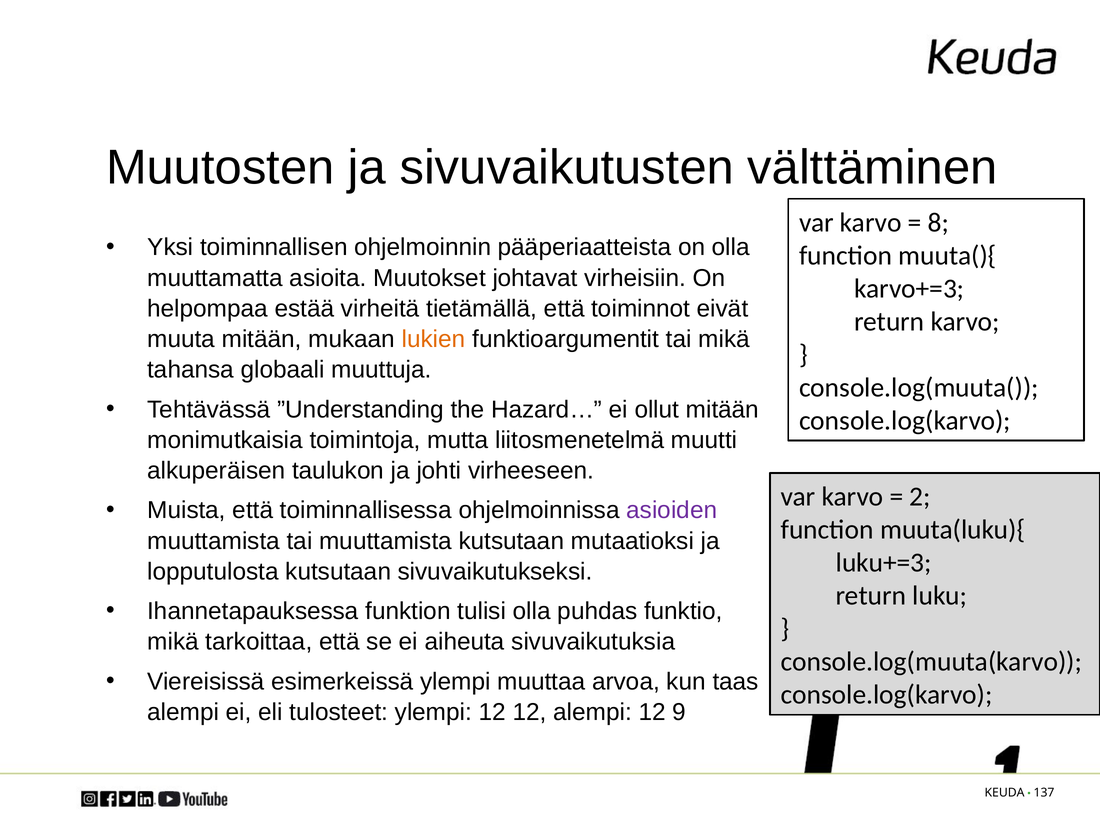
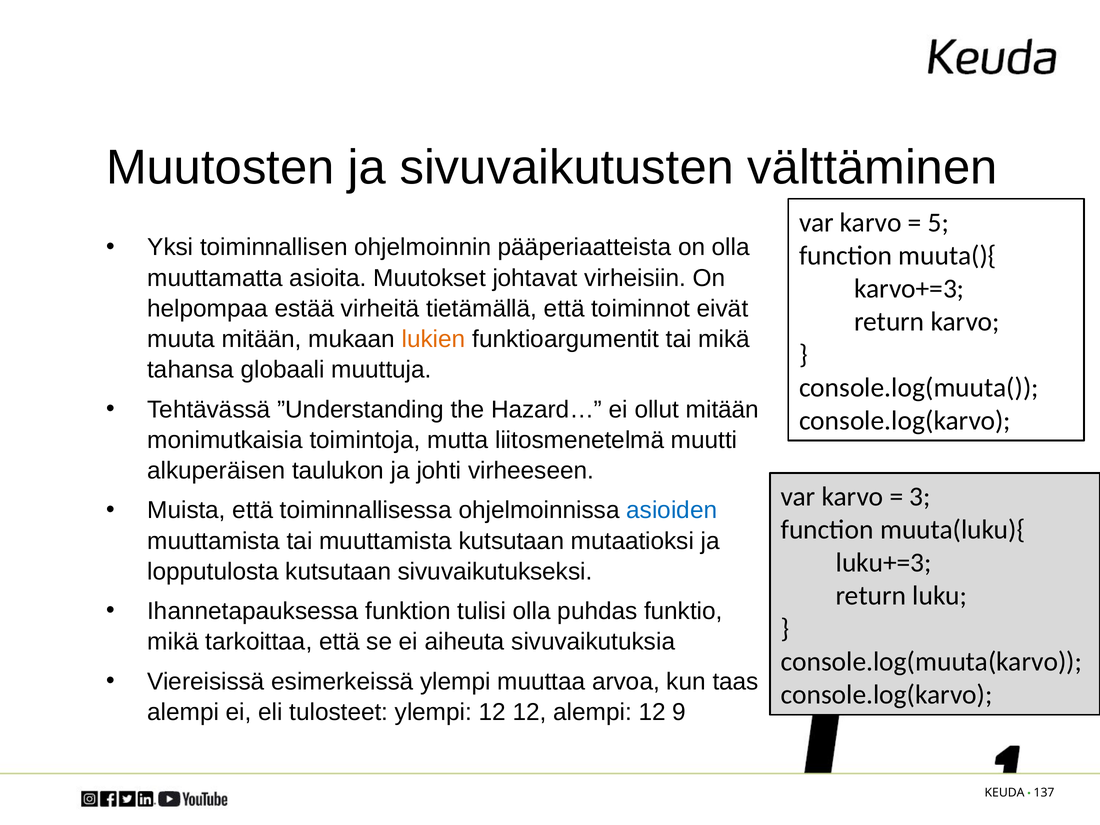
8: 8 -> 5 (938, 223)
2: 2 -> 3 (920, 497)
asioiden colour: purple -> blue (672, 510)
